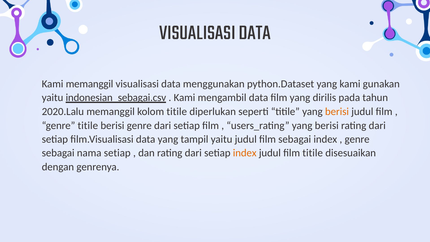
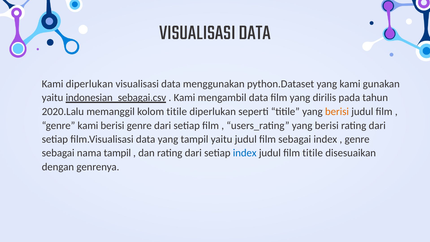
Kami memanggil: memanggil -> diperlukan (89, 84)
genre titile: titile -> kami (88, 125)
nama setiap: setiap -> tampil (117, 153)
index colour: orange -> blue (245, 153)
